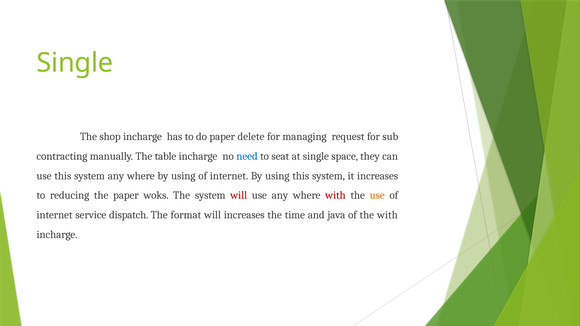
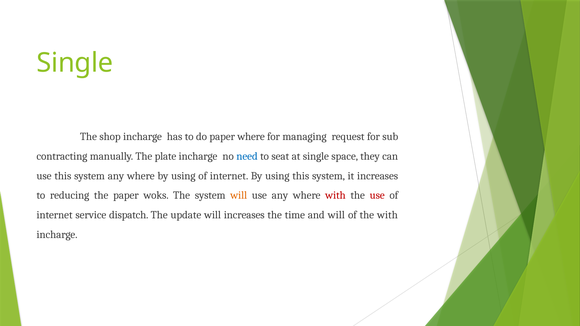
paper delete: delete -> where (251, 137)
table: table -> plate (165, 156)
will colour: red -> orange (239, 195)
use colour: orange -> red (377, 195)
format: format -> update (186, 215)
and java: java -> will (336, 215)
